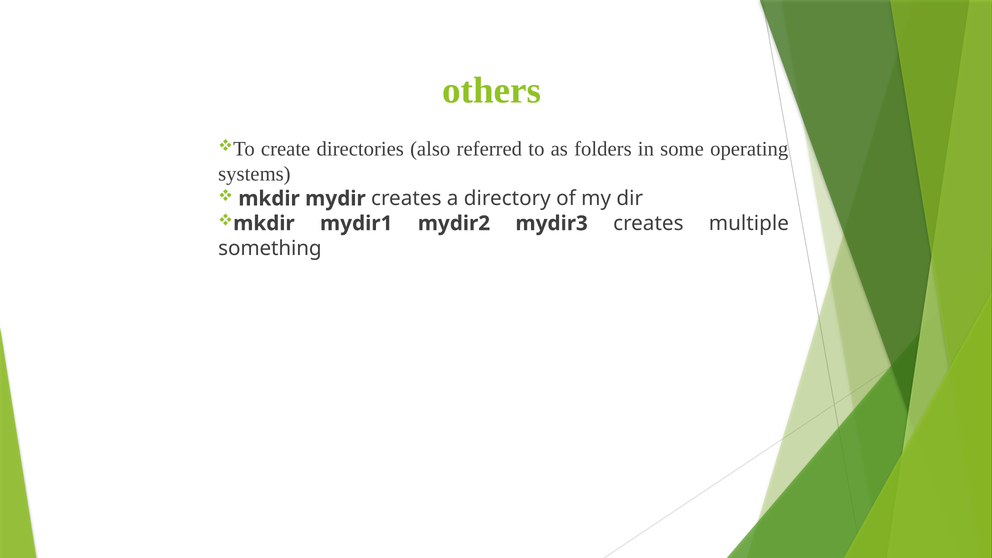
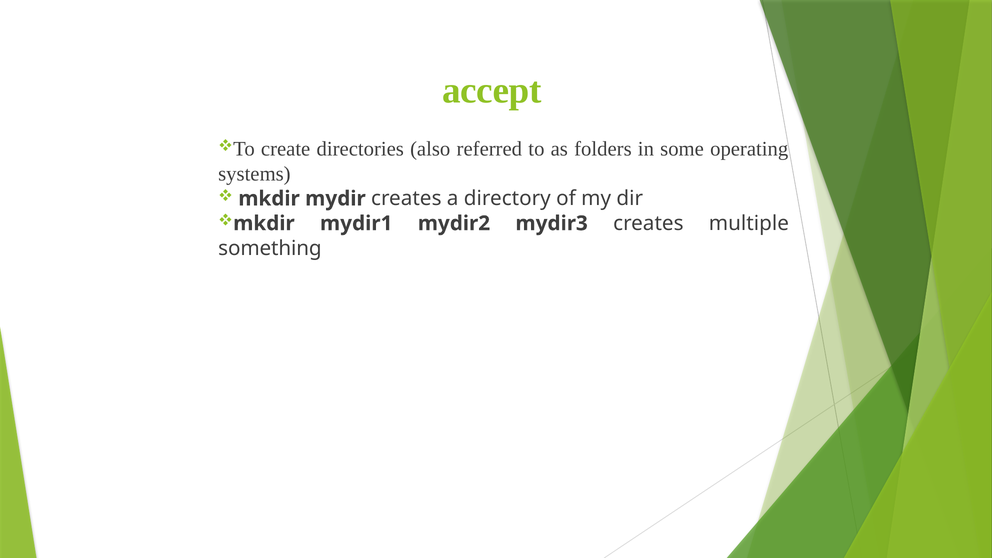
others: others -> accept (492, 91)
